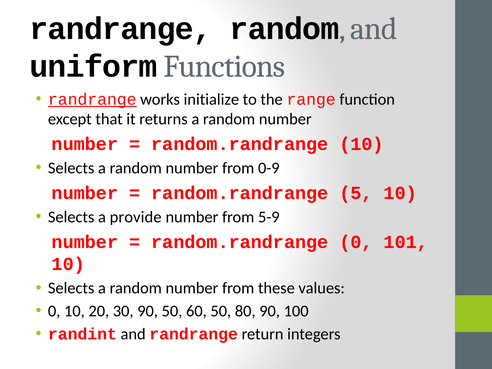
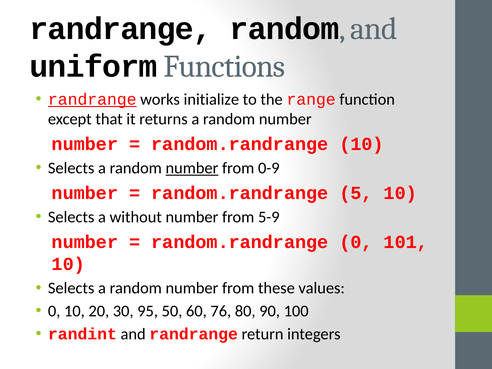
number underline: none -> present (192, 168)
provide: provide -> without (136, 217)
30 90: 90 -> 95 (148, 311)
60 50: 50 -> 76 (221, 311)
